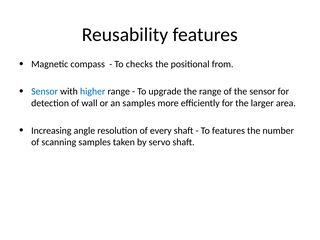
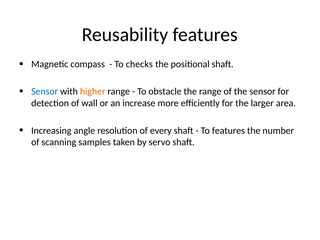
positional from: from -> shaft (223, 64)
higher colour: blue -> orange (93, 91)
upgrade: upgrade -> obstacle (165, 91)
an samples: samples -> increase (139, 103)
